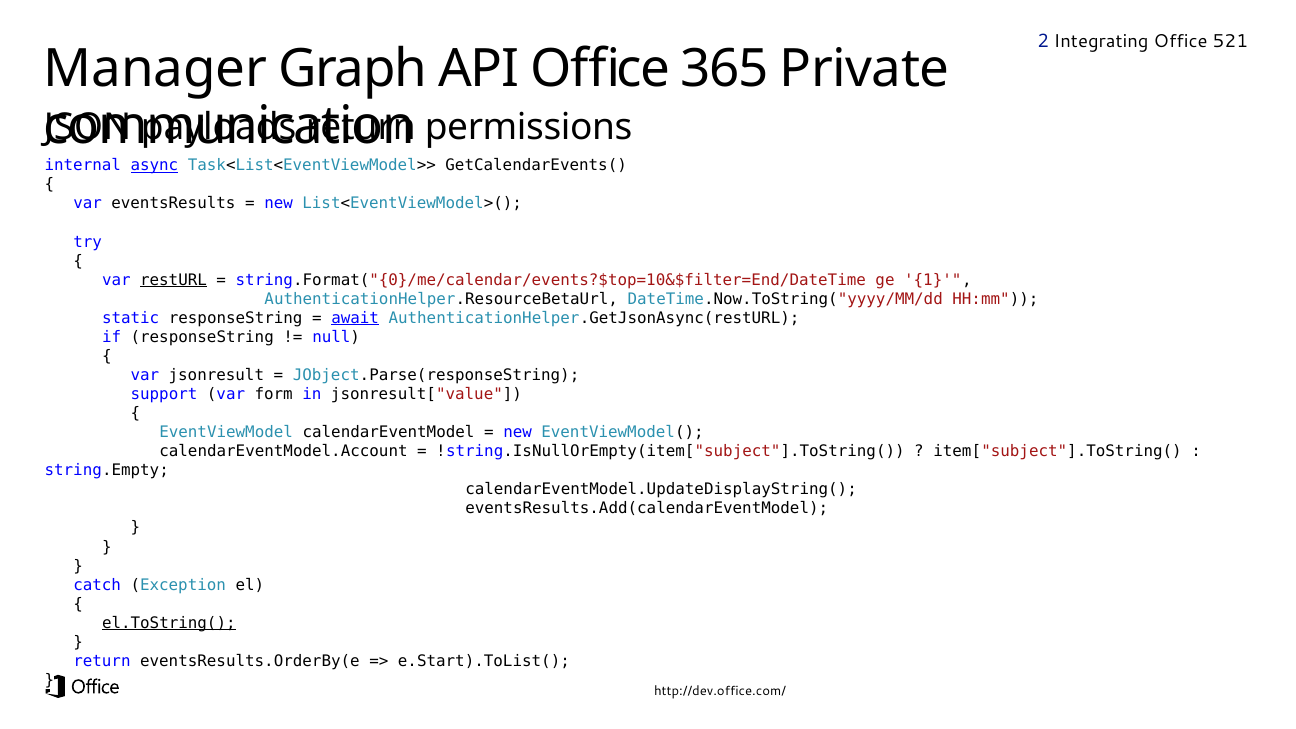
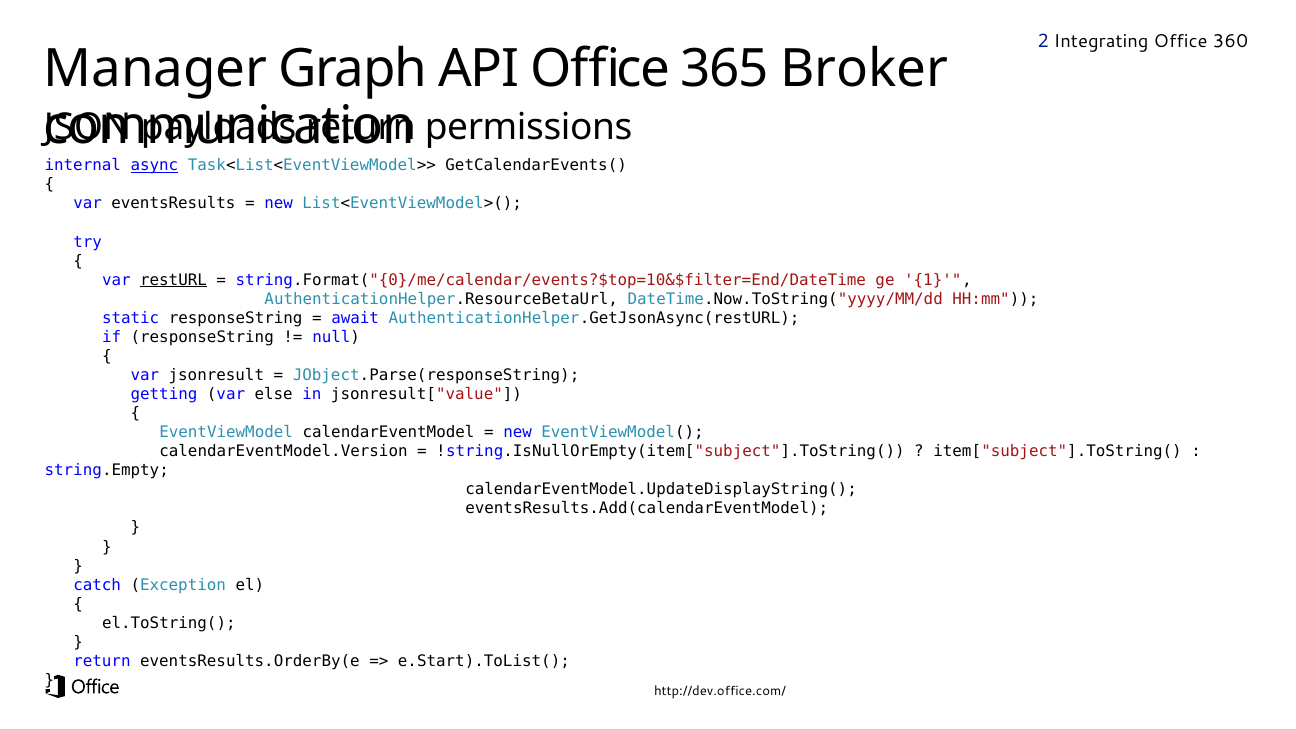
521: 521 -> 360 (1230, 42)
Private: Private -> Broker (864, 69)
await underline: present -> none (355, 318)
support: support -> getting (164, 394)
form: form -> else (274, 394)
calendarEventModel.Account: calendarEventModel.Account -> calendarEventModel.Version (283, 451)
el.ToString( underline: present -> none (169, 623)
